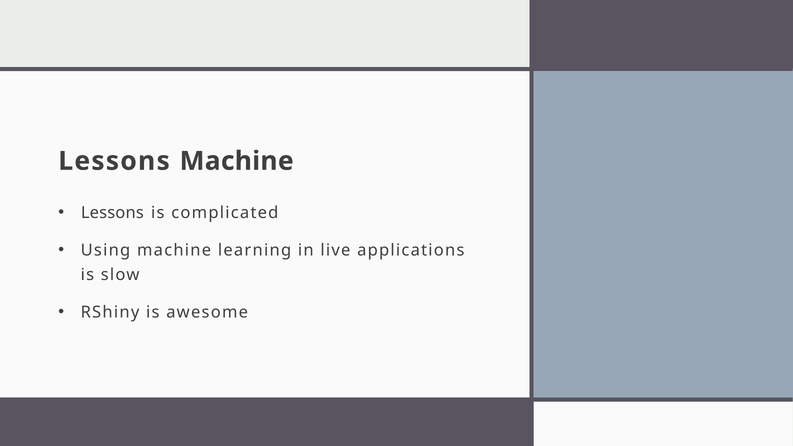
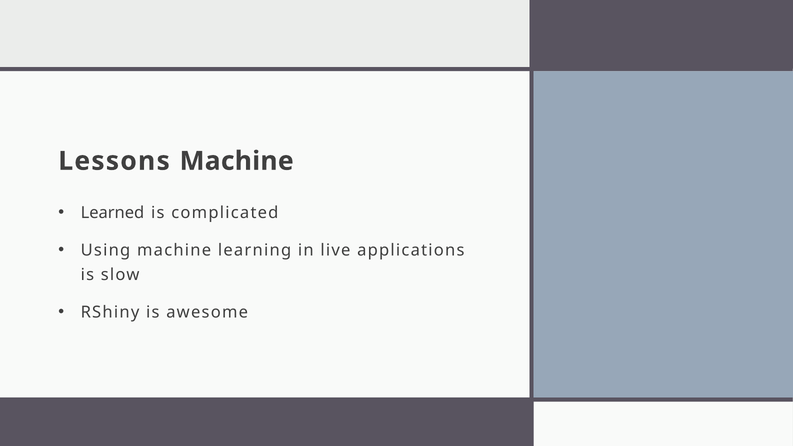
Lessons: Lessons -> Learned (112, 213)
